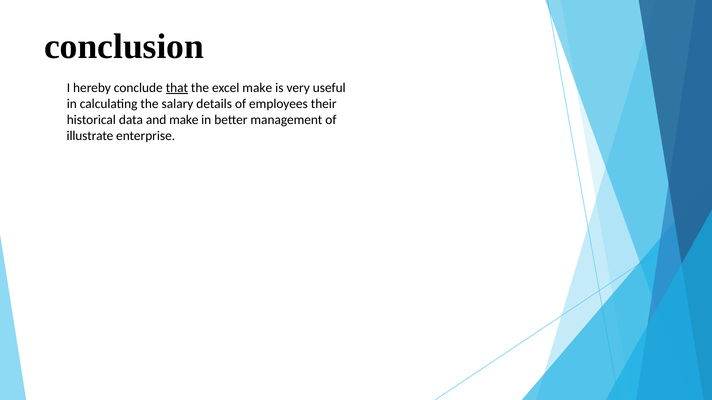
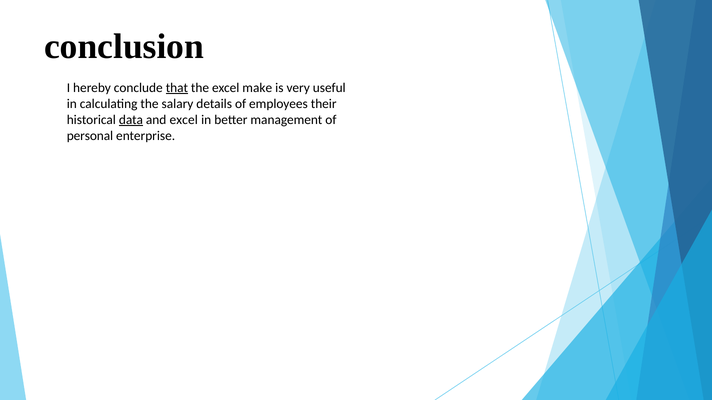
data underline: none -> present (131, 120)
and make: make -> excel (184, 120)
illustrate: illustrate -> personal (90, 136)
